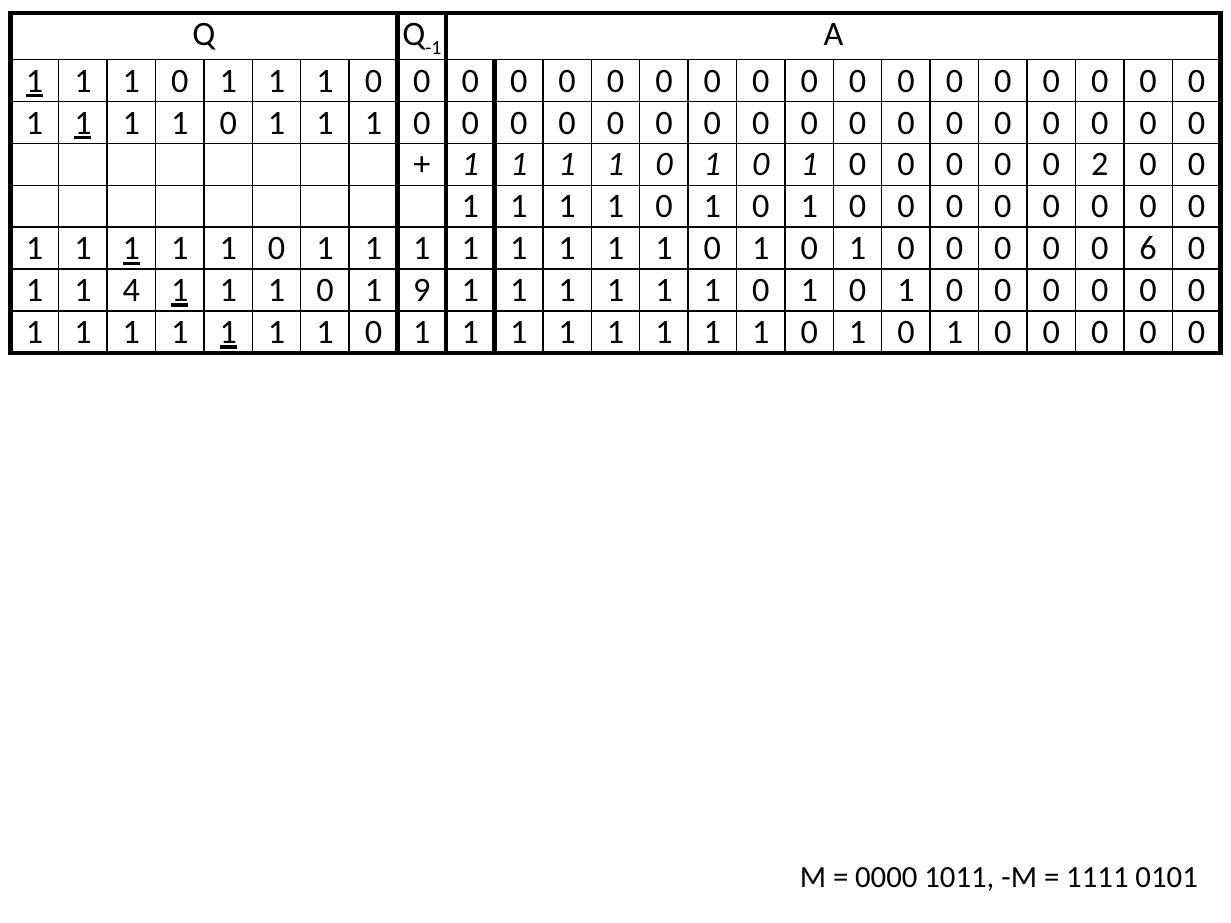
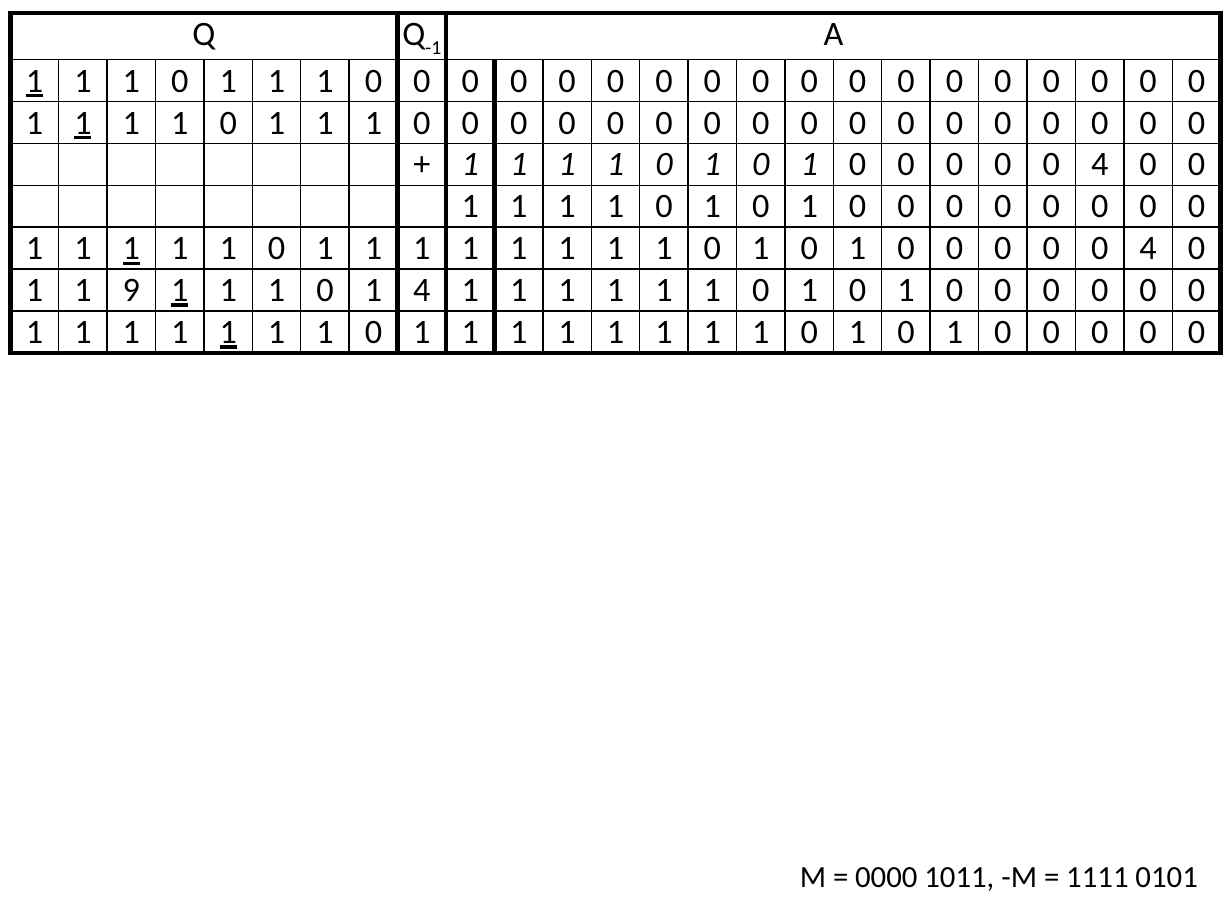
2: 2 -> 4 (1100, 165)
6: 6 -> 4 (1148, 249)
4: 4 -> 9 (131, 290)
1 9: 9 -> 4 (422, 290)
